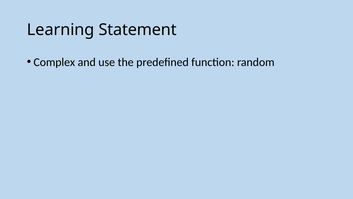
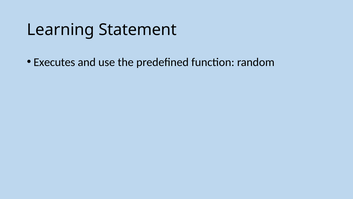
Complex: Complex -> Executes (54, 62)
